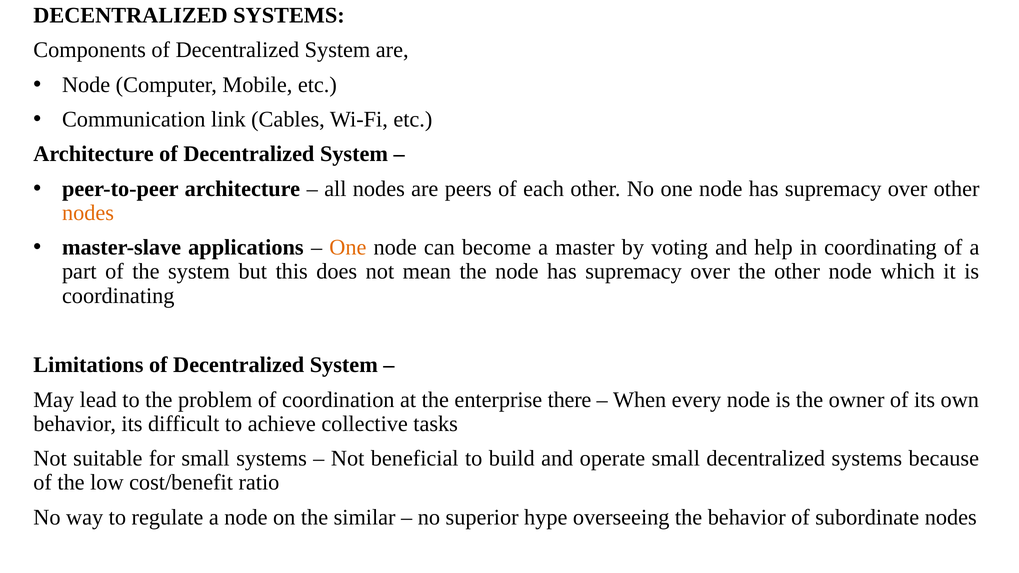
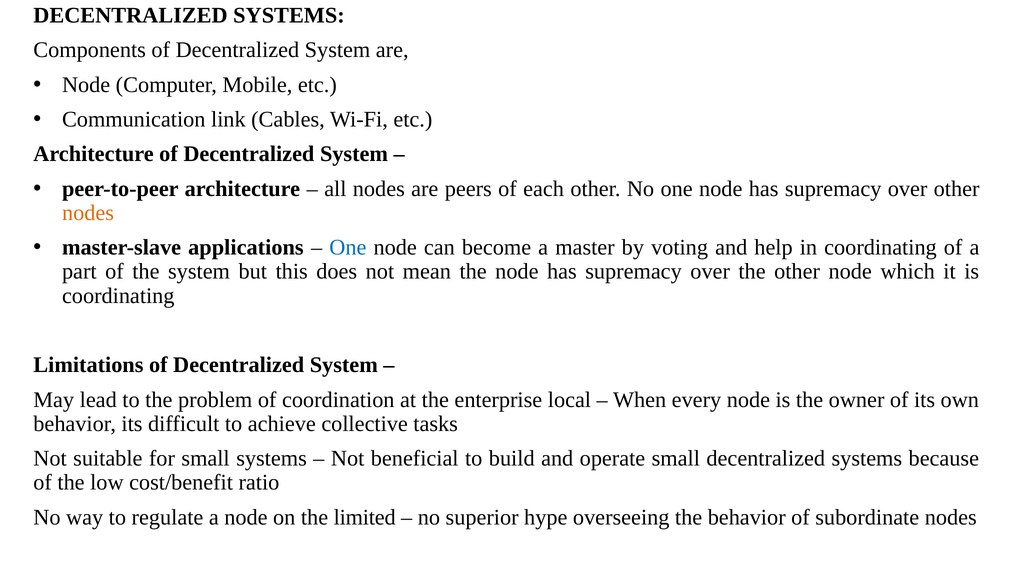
One colour: orange -> blue (348, 248)
there: there -> local (569, 400)
similar: similar -> limited (365, 517)
